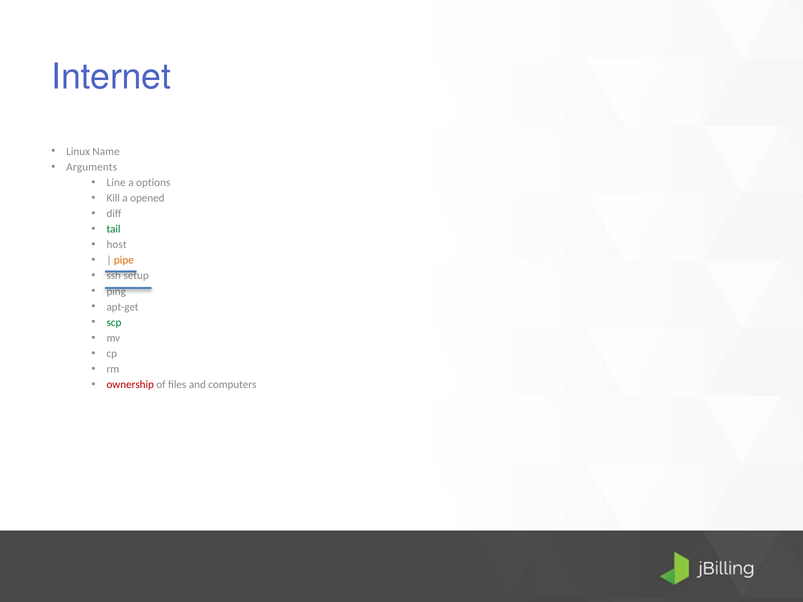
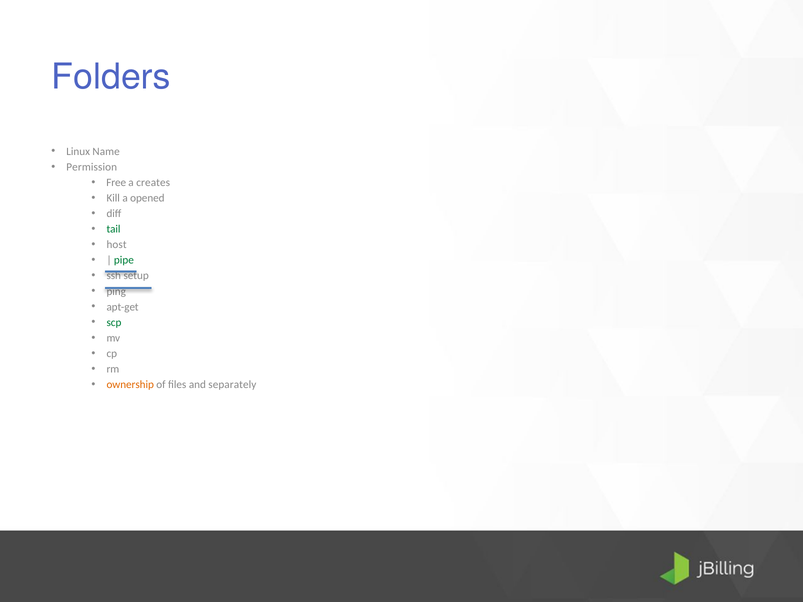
Internet: Internet -> Folders (111, 77)
Arguments: Arguments -> Permission (92, 167)
Line: Line -> Free (116, 183)
options: options -> creates (153, 183)
pipe colour: orange -> green (124, 260)
ownership colour: red -> orange (130, 385)
computers: computers -> separately (232, 385)
